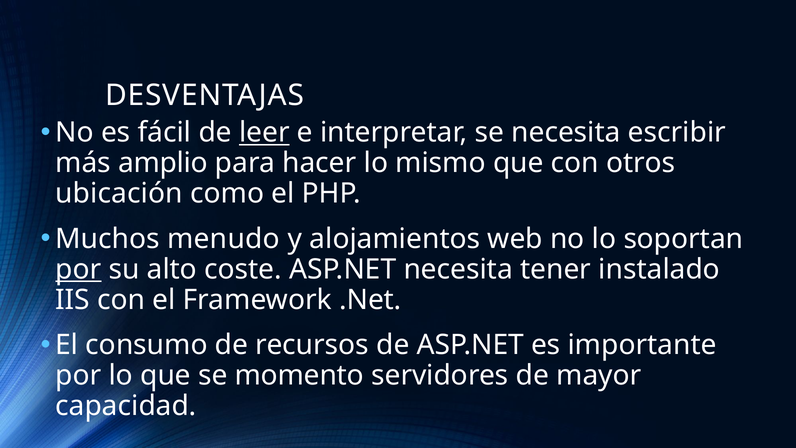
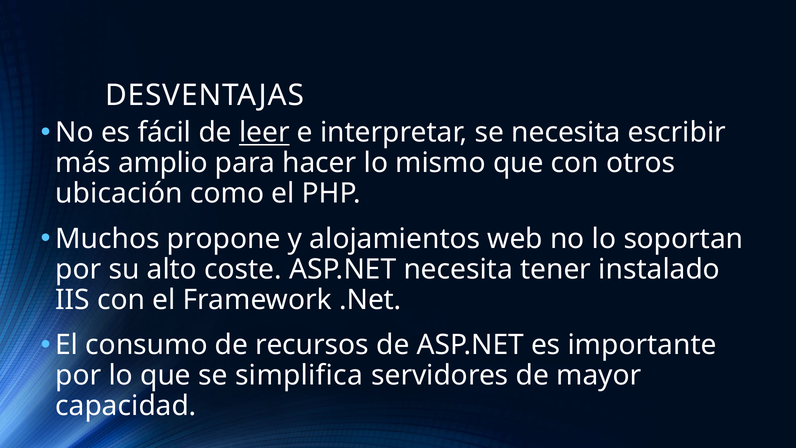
menudo: menudo -> propone (224, 239)
por underline: present -> none (78, 269)
momento: momento -> simplifica (299, 375)
